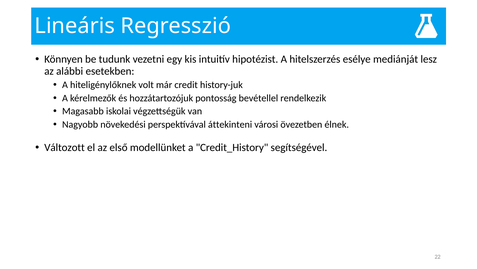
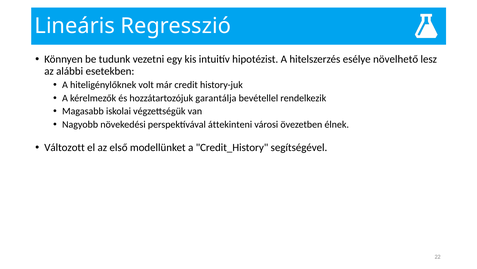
mediánját: mediánját -> növelhető (396, 59)
pontosság: pontosság -> garantálja (216, 98)
